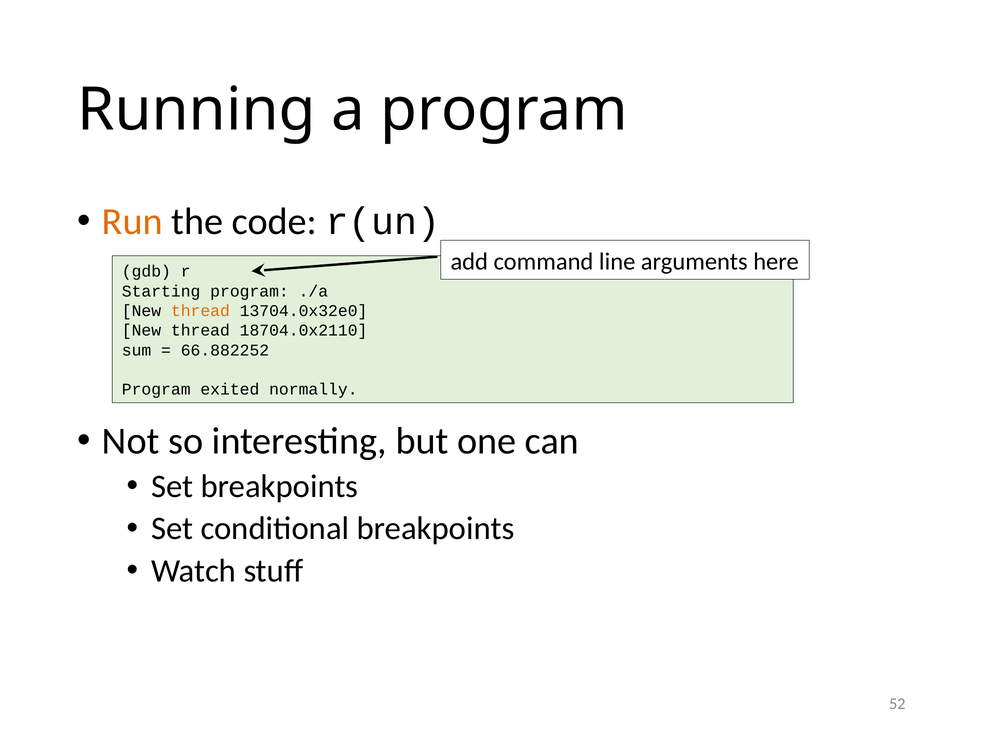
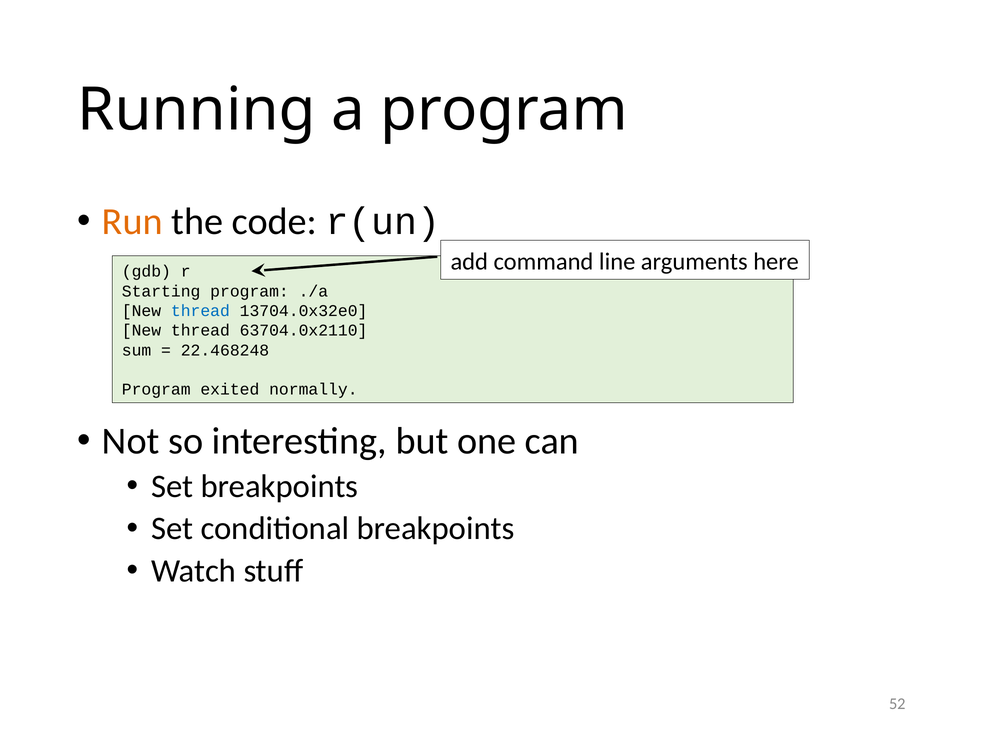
thread colour: orange -> blue (200, 311)
18704.0x2110: 18704.0x2110 -> 63704.0x2110 (304, 331)
66.882252: 66.882252 -> 22.468248 (225, 350)
